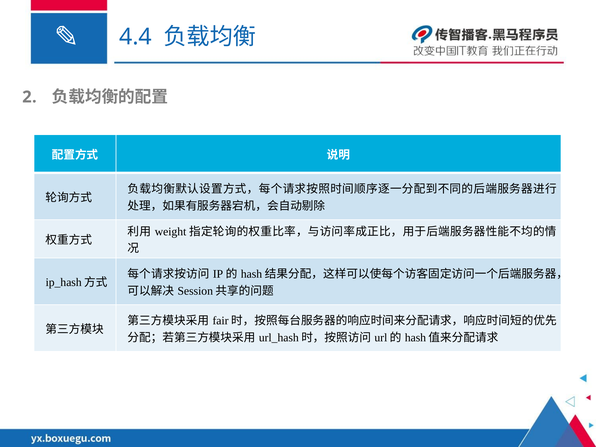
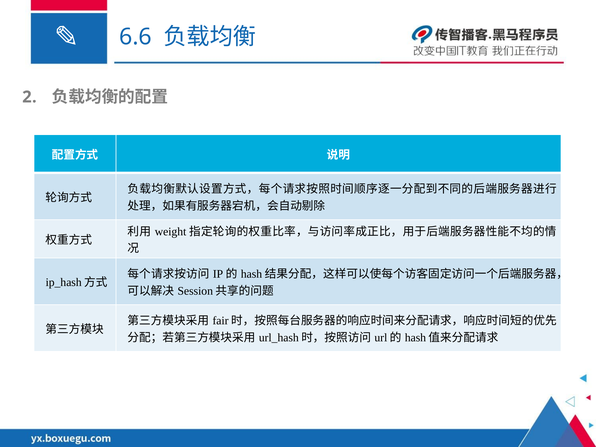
4.4: 4.4 -> 6.6 (136, 37)
